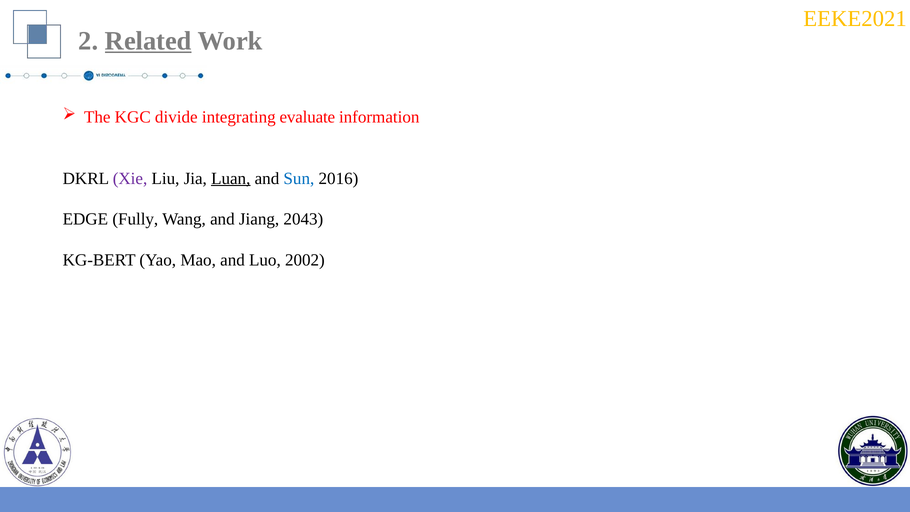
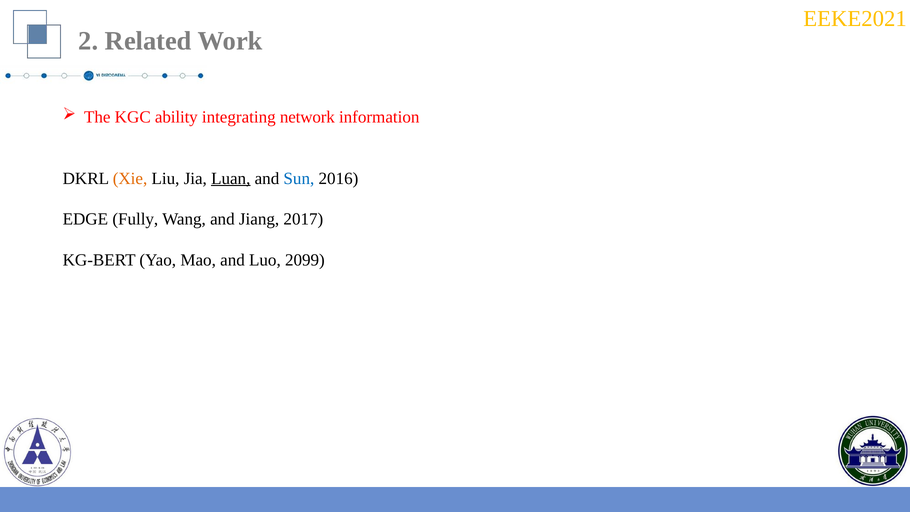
Related underline: present -> none (148, 41)
divide: divide -> ability (176, 117)
evaluate: evaluate -> network (307, 117)
Xie colour: purple -> orange (130, 178)
2043: 2043 -> 2017 (303, 219)
2002: 2002 -> 2099 (305, 260)
